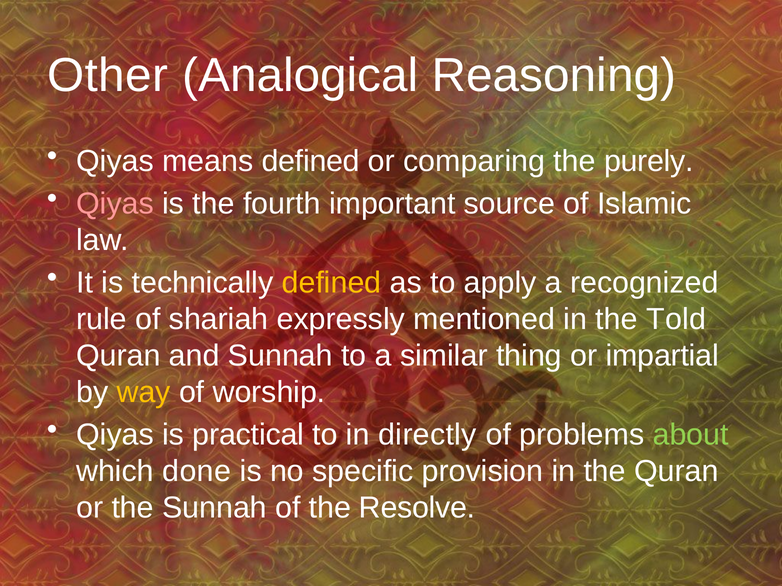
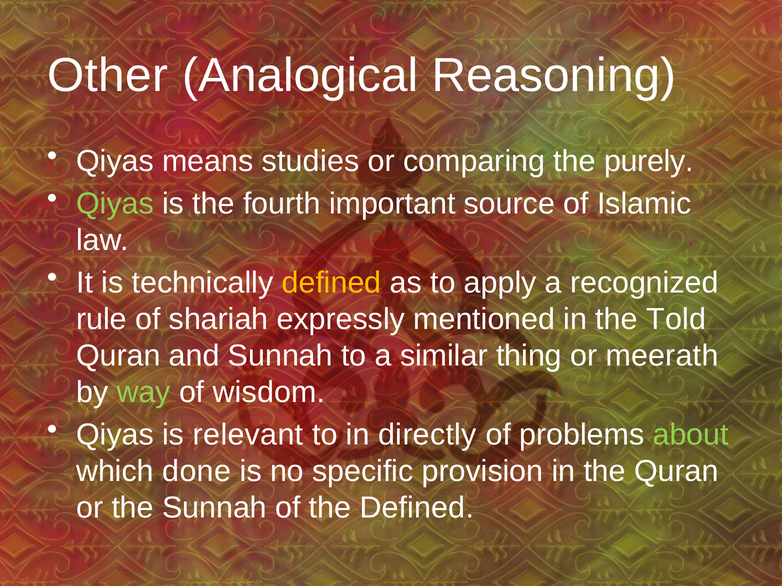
means defined: defined -> studies (311, 161)
Qiyas colour: pink -> light green (115, 204)
impartial: impartial -> meerath (662, 356)
way colour: yellow -> light green (144, 392)
worship: worship -> wisdom (269, 392)
practical: practical -> relevant (248, 435)
the Resolve: Resolve -> Defined (417, 508)
